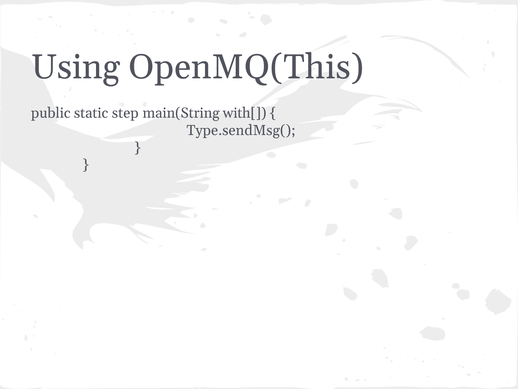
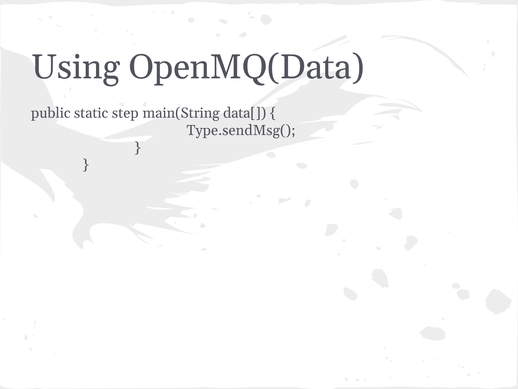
OpenMQ(This: OpenMQ(This -> OpenMQ(Data (246, 67)
with[: with[ -> data[ (245, 113)
